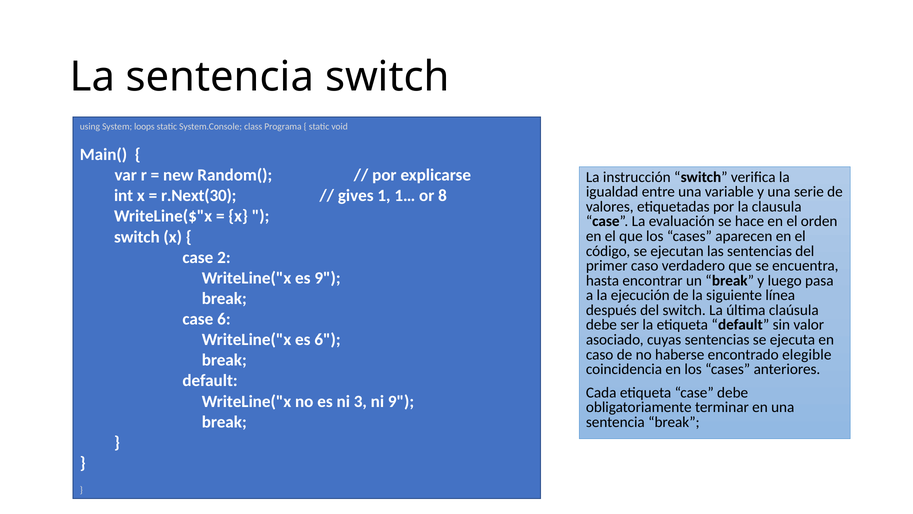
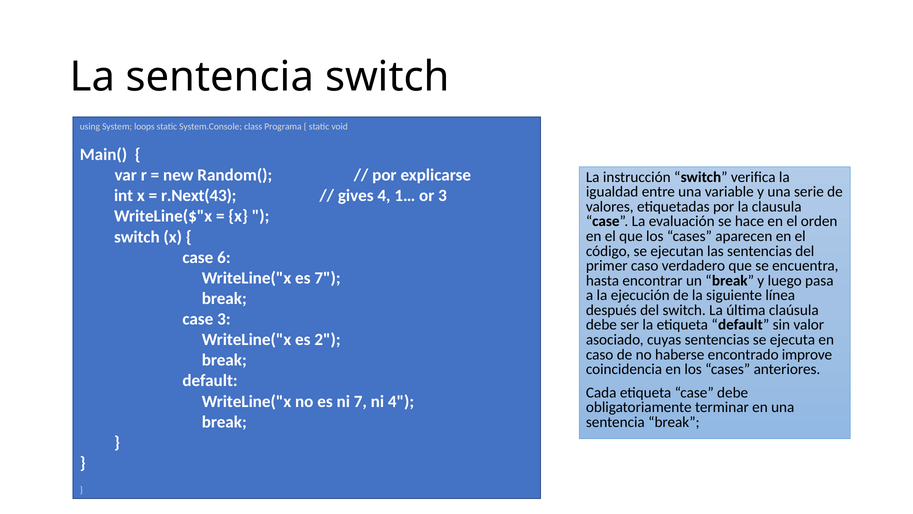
r.Next(30: r.Next(30 -> r.Next(43 (199, 196)
gives 1: 1 -> 4 (384, 196)
or 8: 8 -> 3 (443, 196)
2: 2 -> 6 (224, 257)
es 9: 9 -> 7 (327, 278)
case 6: 6 -> 3 (224, 319)
es 6: 6 -> 2 (327, 339)
elegible: elegible -> improve (807, 354)
ni 3: 3 -> 7 (360, 401)
ni 9: 9 -> 4 (401, 401)
